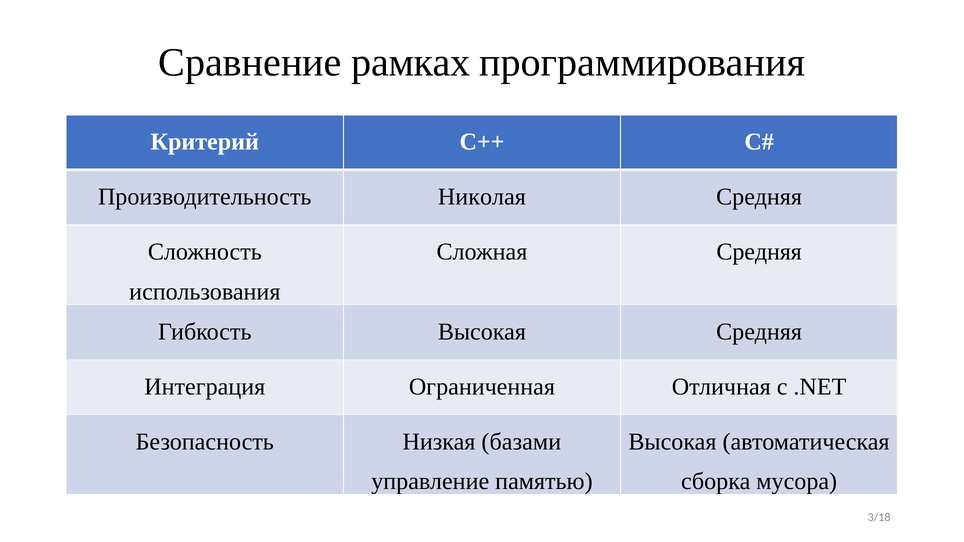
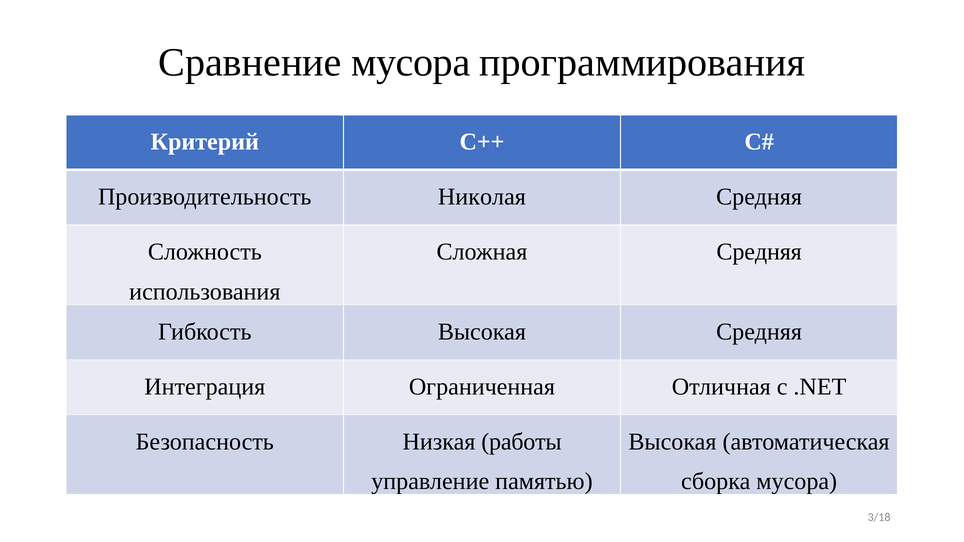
Сравнение рамках: рамках -> мусора (411, 62)
базами: базами -> работы (521, 442)
